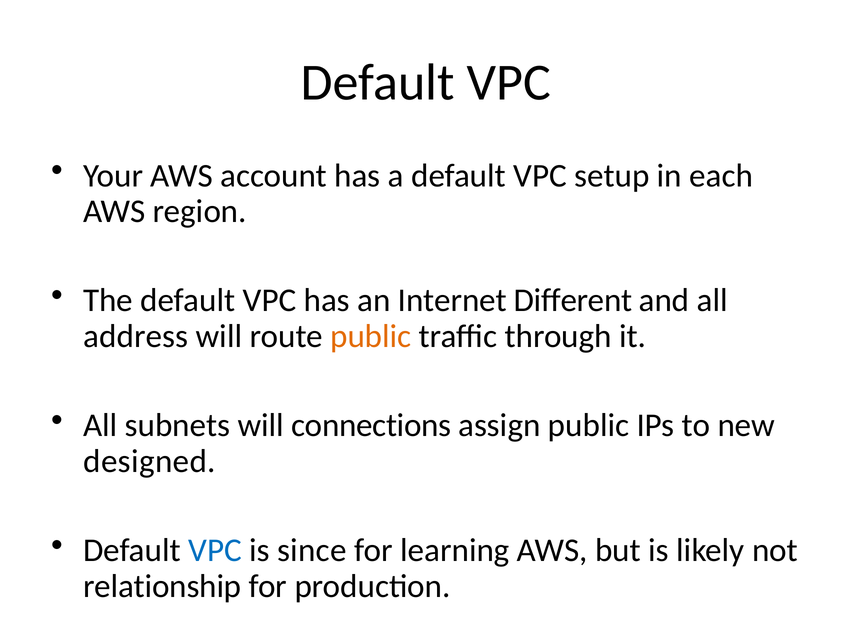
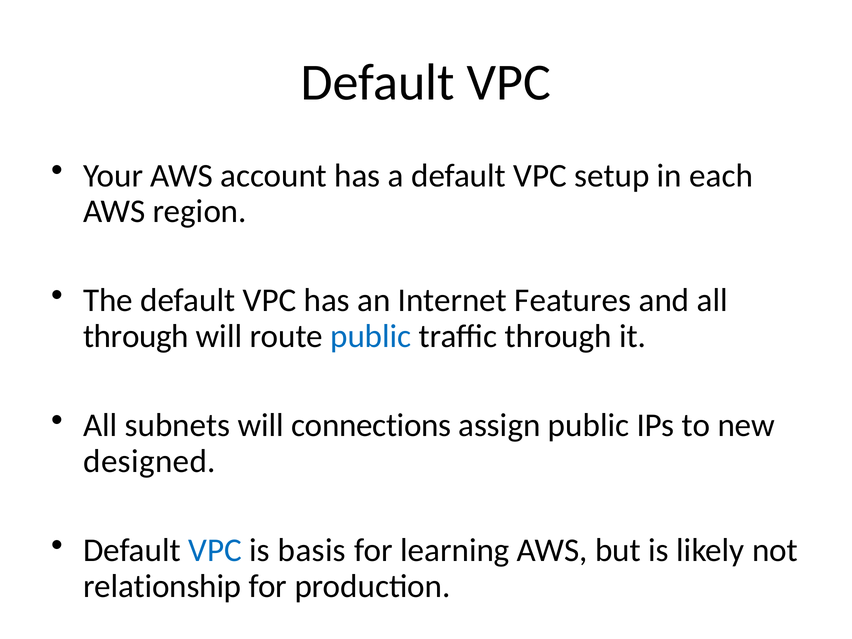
Different: Different -> Features (573, 301)
address: address -> through (136, 336)
public colour: orange -> blue (371, 336)
since: since -> basis (312, 551)
